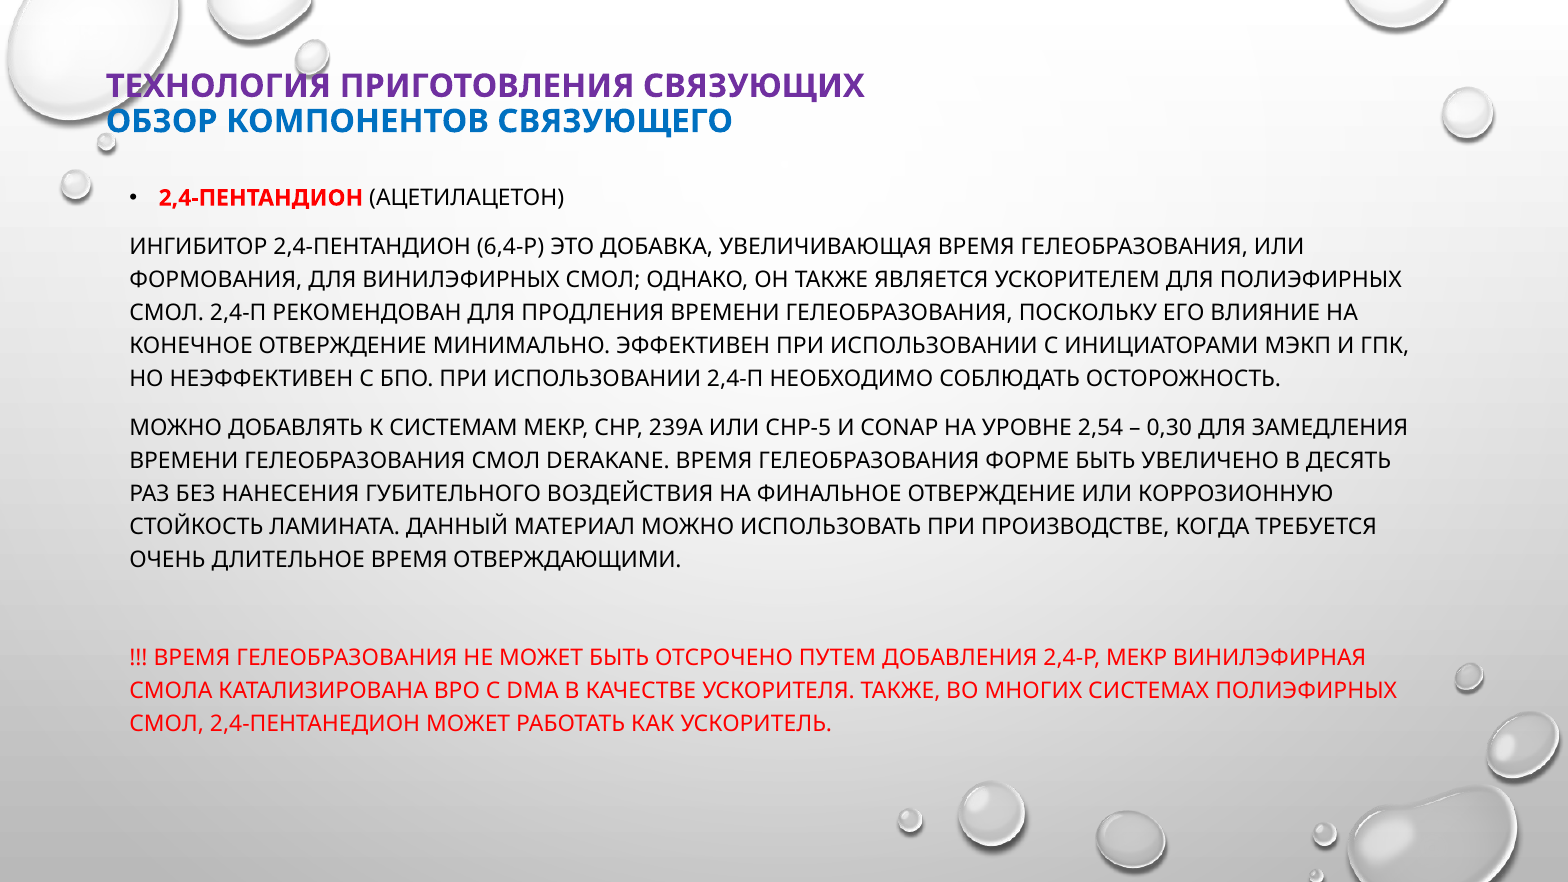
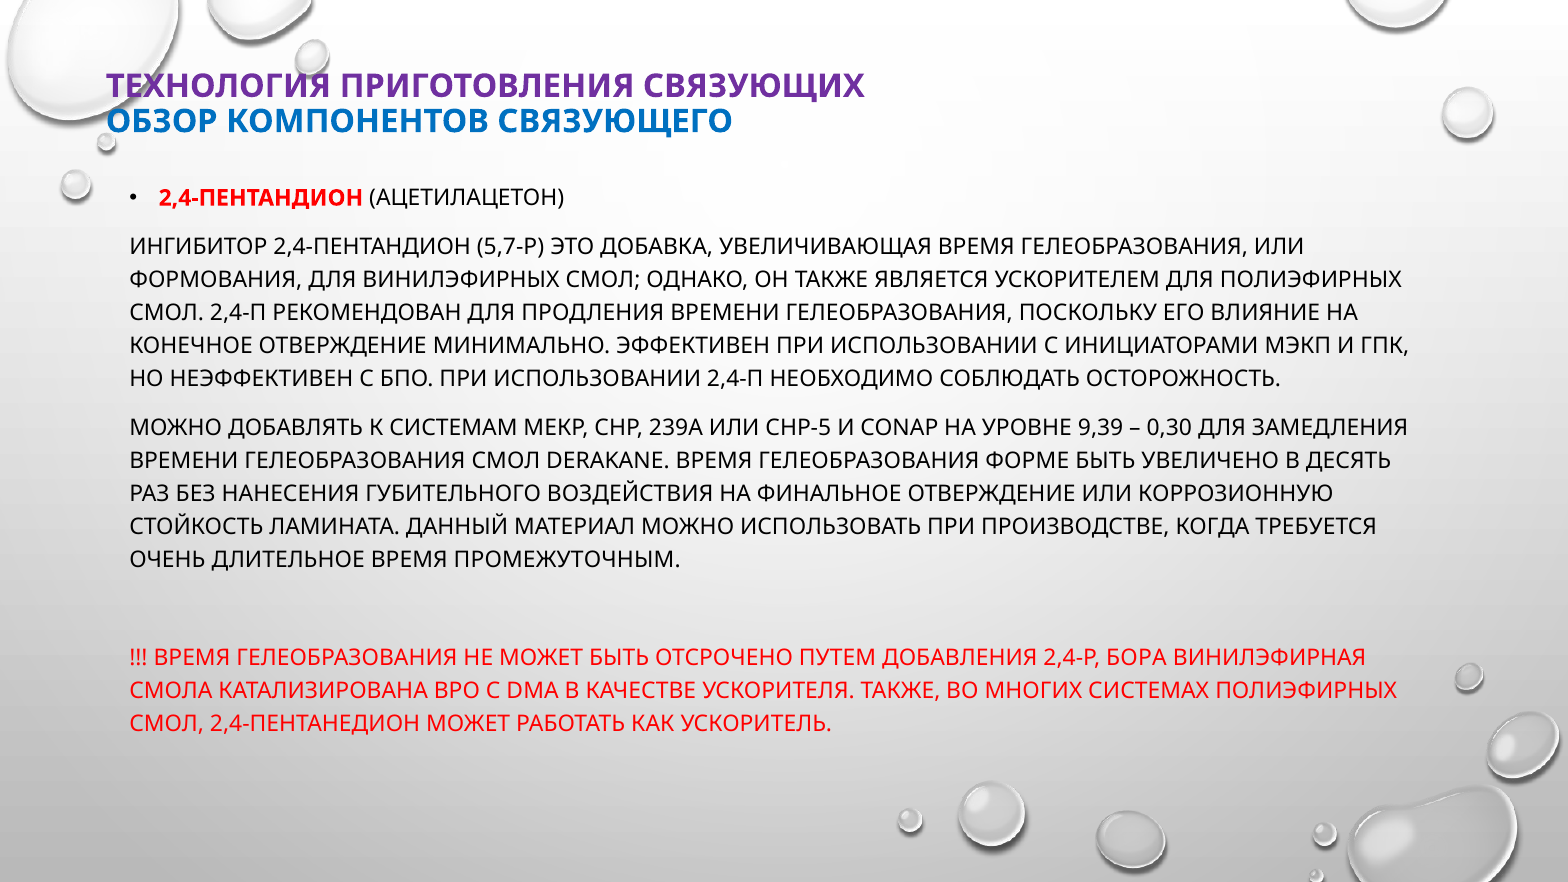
6,4-Р: 6,4-Р -> 5,7-Р (510, 247)
2,54: 2,54 -> 9,39 (1101, 428)
ОТВЕРЖДАЮЩИМИ: ОТВЕРЖДАЮЩИМИ -> ПРОМЕЖУТОЧНЫМ (567, 560)
2,4-Р МЕКР: МЕКР -> БОРА (1136, 658)
